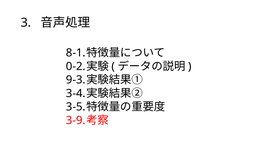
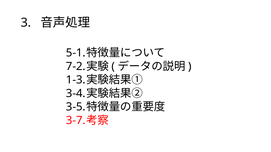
8-1: 8-1 -> 5-1 (76, 53)
0-2: 0-2 -> 7-2 (76, 66)
9-3: 9-3 -> 1-3 (76, 80)
3-9: 3-9 -> 3-7 (76, 121)
